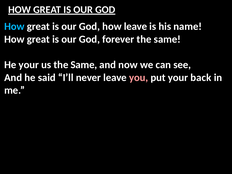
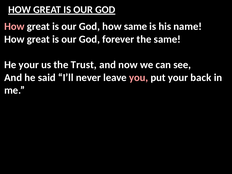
How colour: light blue -> pink (14, 26)
how leave: leave -> same (136, 26)
us the Same: Same -> Trust (84, 65)
